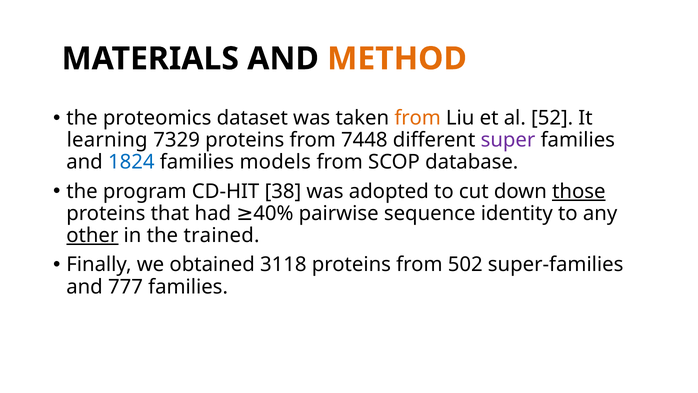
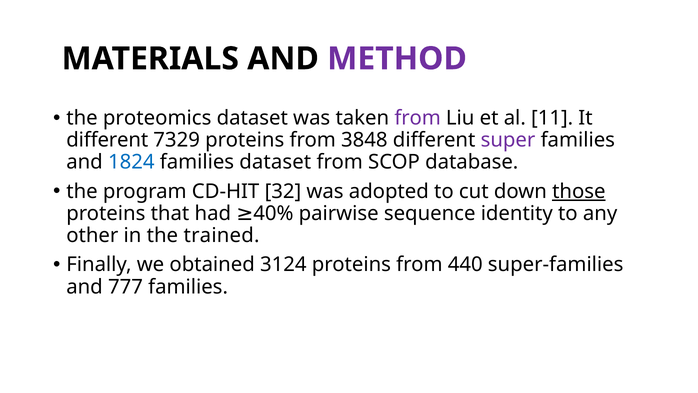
METHOD colour: orange -> purple (397, 59)
from colour: orange -> purple (418, 118)
52: 52 -> 11 (552, 118)
learning: learning -> different (107, 140)
7448: 7448 -> 3848 (364, 140)
families models: models -> dataset (275, 162)
38: 38 -> 32 (283, 191)
other underline: present -> none (92, 235)
3118: 3118 -> 3124 (283, 265)
502: 502 -> 440 (465, 265)
